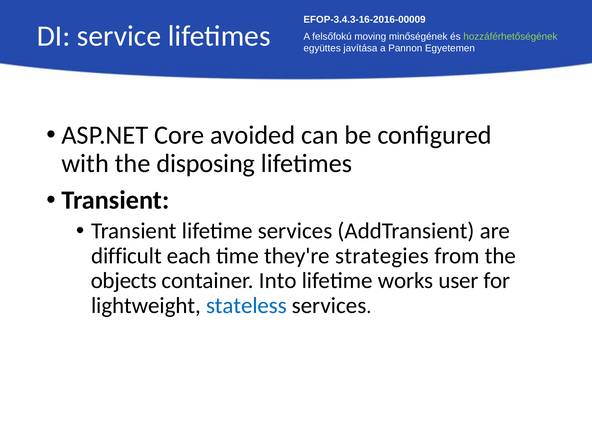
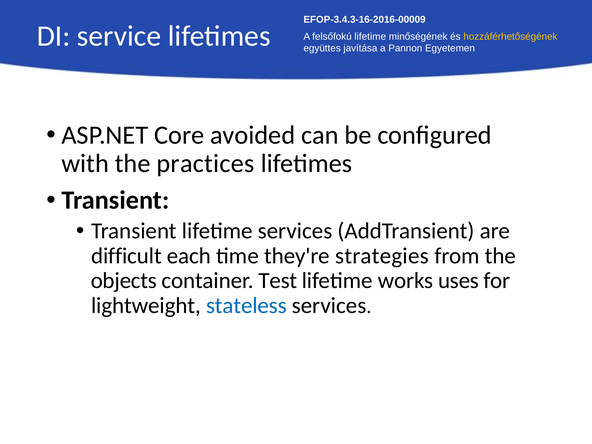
felsőfokú moving: moving -> lifetime (370, 36)
hozzáférhetőségének colour: light green -> yellow (510, 36)
disposing: disposing -> practices (206, 164)
Into: Into -> Test (278, 281)
user: user -> uses (459, 281)
